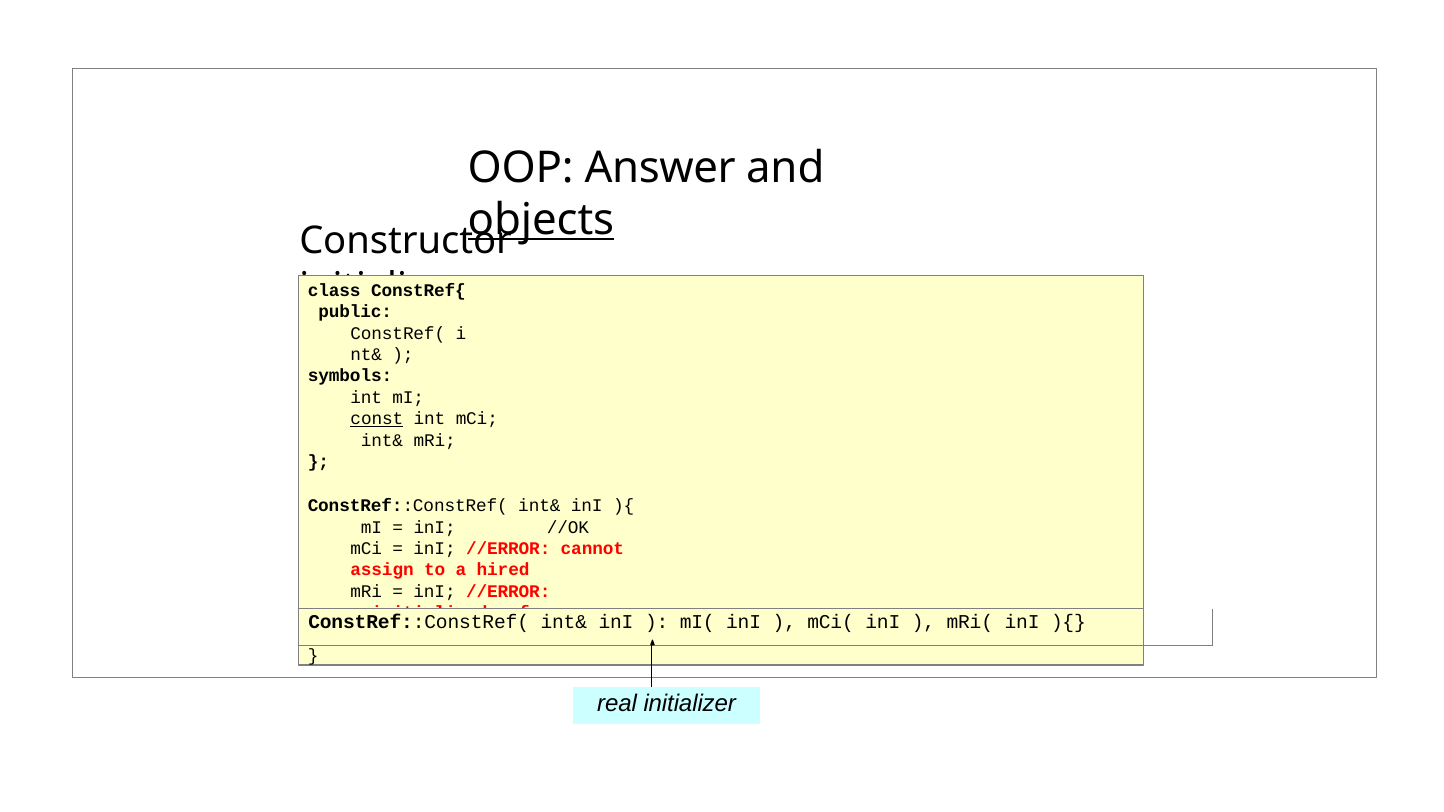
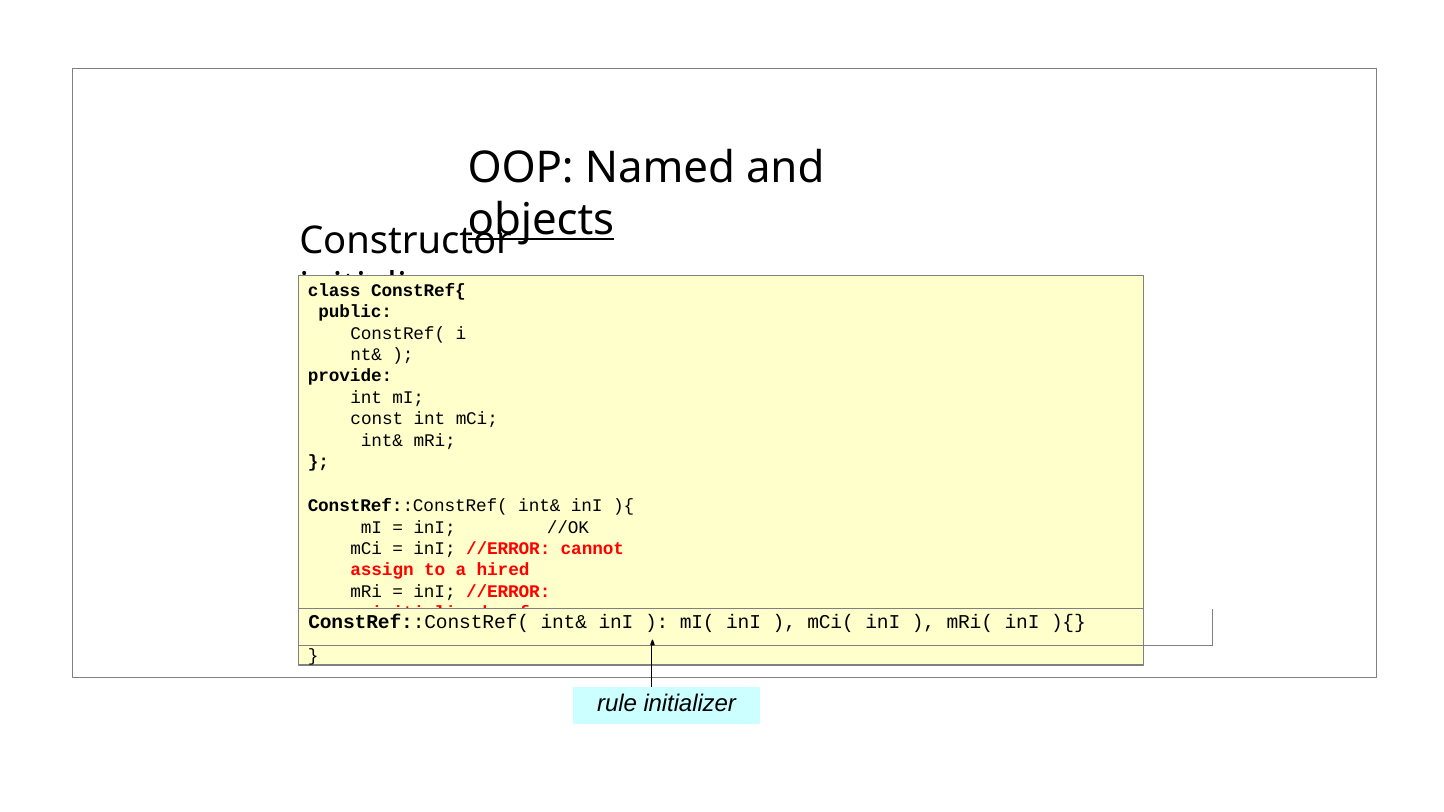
Answer: Answer -> Named (660, 168)
symbols: symbols -> provide (350, 376)
const underline: present -> none (377, 419)
real: real -> rule (617, 704)
